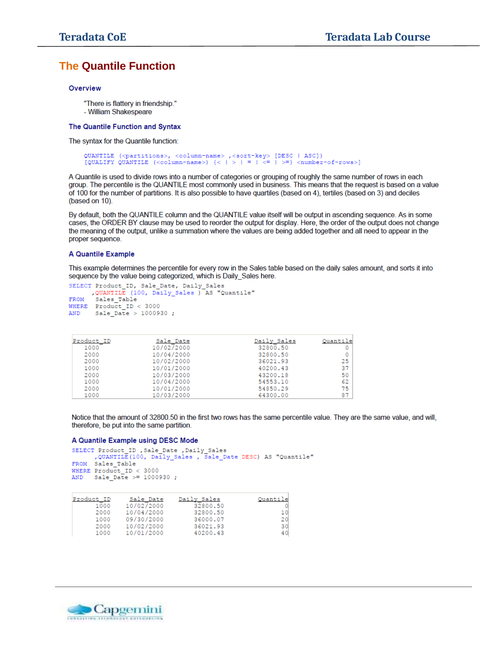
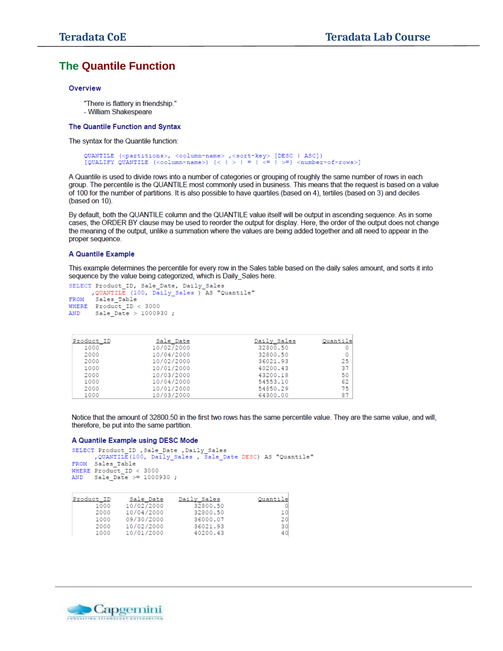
The colour: orange -> green (69, 66)
